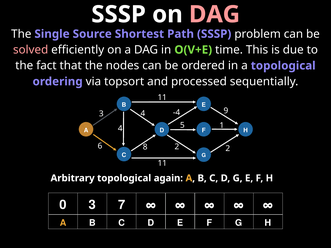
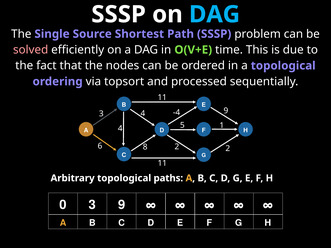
DAG colour: pink -> light blue (214, 14)
again: again -> paths (168, 178)
3 7: 7 -> 9 (122, 205)
